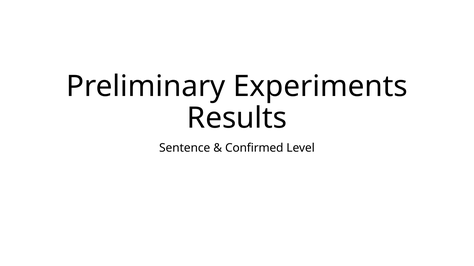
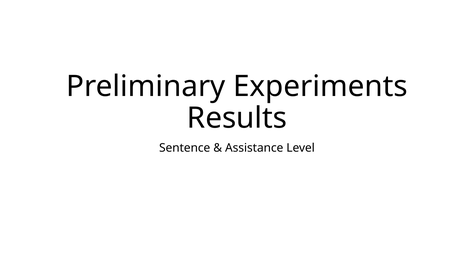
Confirmed: Confirmed -> Assistance (254, 148)
